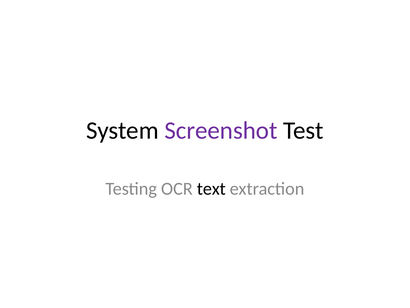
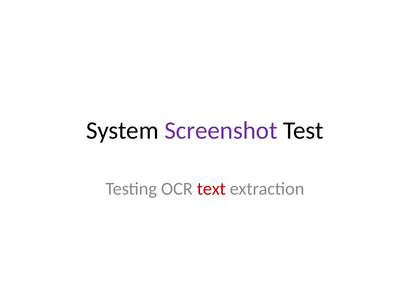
text colour: black -> red (211, 189)
